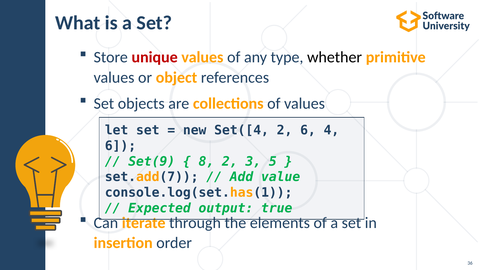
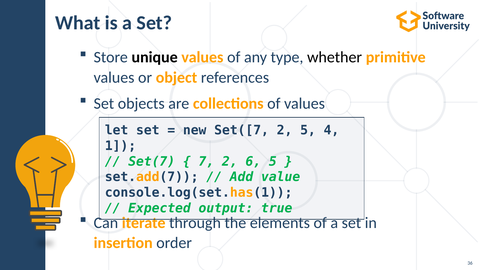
unique colour: red -> black (155, 57)
Set([4: Set([4 -> Set([7 (242, 130)
2 6: 6 -> 5 (308, 130)
6: 6 -> 1 (120, 146)
Set(9: Set(9 -> Set(7 (152, 161)
8: 8 -> 7 (206, 161)
3: 3 -> 6 (253, 161)
